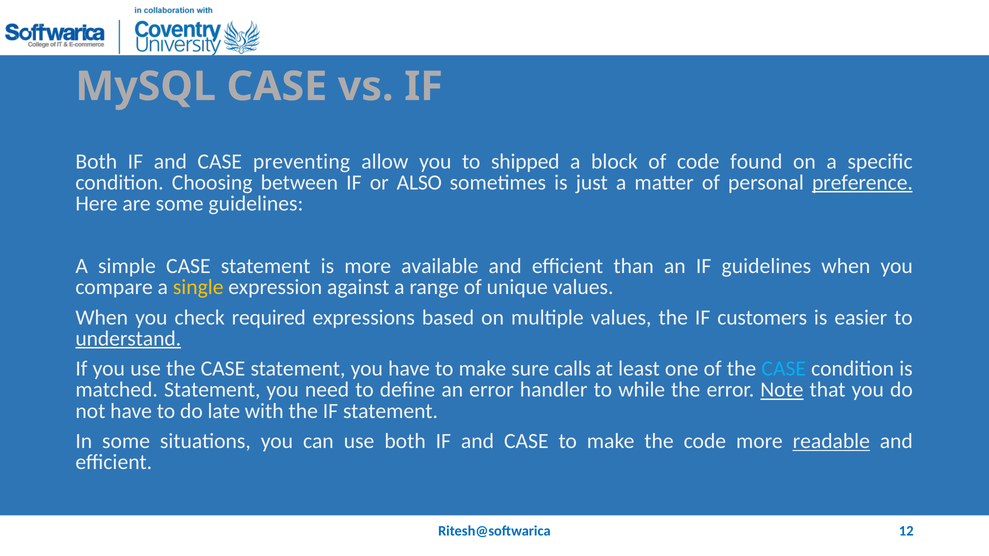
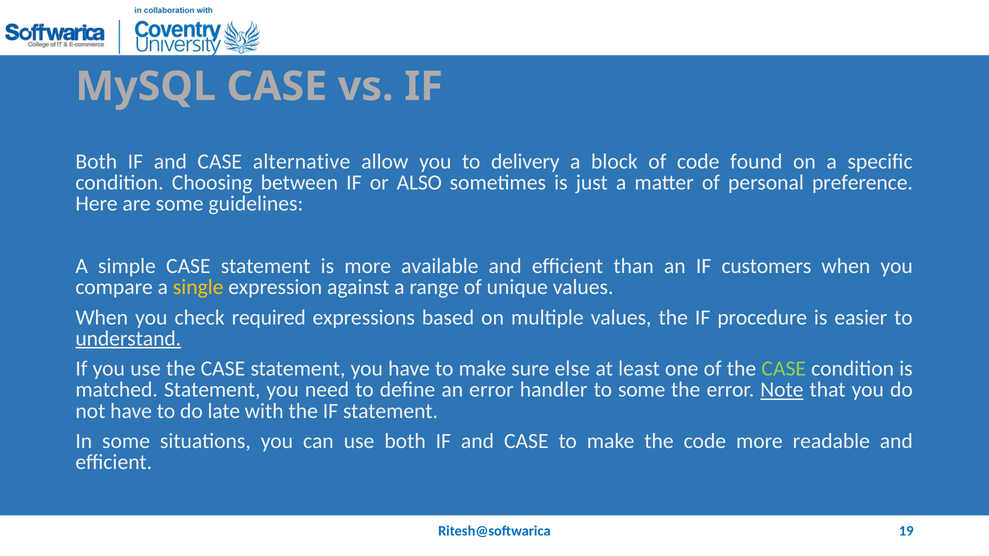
preventing: preventing -> alternative (302, 161)
shipped: shipped -> delivery (525, 161)
preference underline: present -> none (862, 182)
IF guidelines: guidelines -> customers (766, 266)
customers: customers -> procedure (762, 318)
calls: calls -> else (572, 369)
CASE colour: light blue -> light green (784, 369)
to while: while -> some (642, 390)
readable underline: present -> none (831, 441)
12: 12 -> 19 (906, 531)
